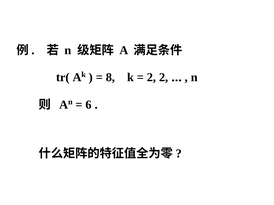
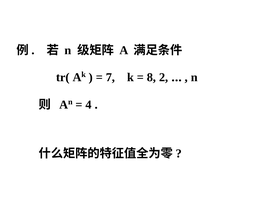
8: 8 -> 7 (110, 77)
2: 2 -> 8 (151, 77)
6: 6 -> 4 (89, 105)
